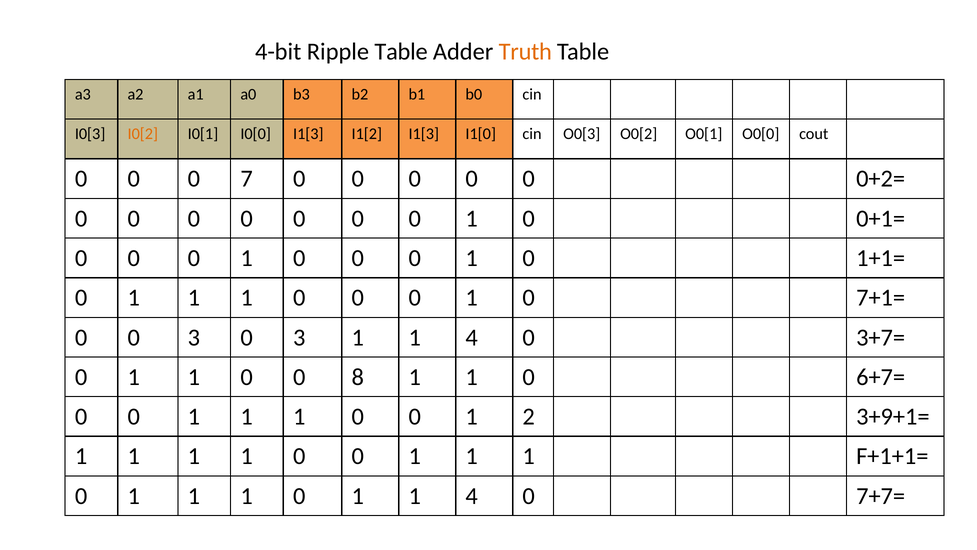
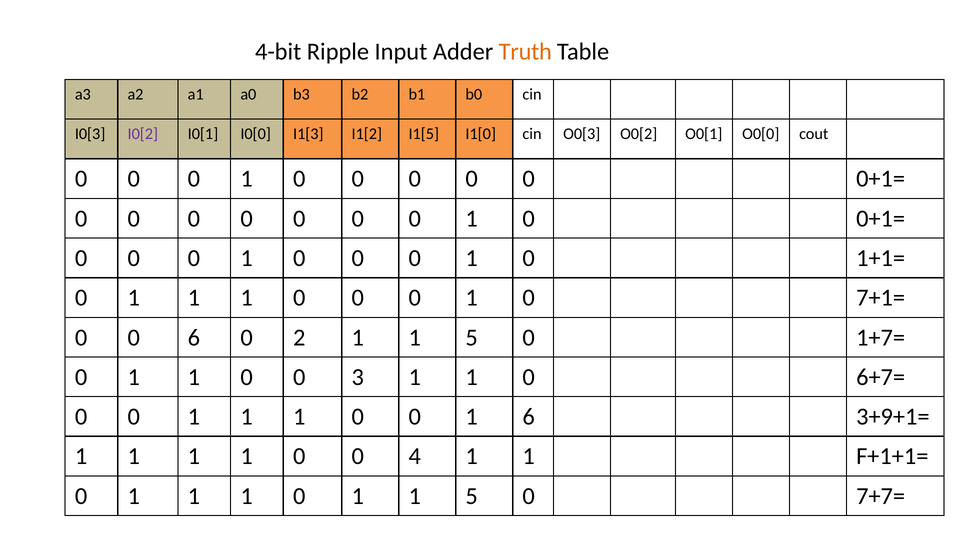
Ripple Table: Table -> Input (401, 52)
I0[2 colour: orange -> purple (143, 134)
I1[2 I1[3: I1[3 -> I1[5 (424, 134)
7: 7 -> 1 (247, 179)
0 0 0+2=: 0+2= -> 0+1= (881, 179)
0 0 3: 3 -> 6 (194, 337)
3: 3 -> 2 (299, 337)
4: 4 -> 5 (472, 337)
3+7=: 3+7= -> 1+7= (881, 337)
8: 8 -> 3 (358, 377)
1 2: 2 -> 6 (529, 416)
1: 1 -> 4 (415, 456)
0 1 1 4: 4 -> 5 (472, 496)
